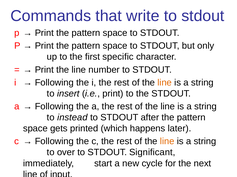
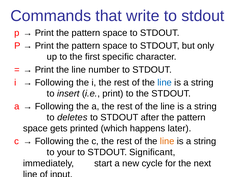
line colour: orange -> blue (165, 83)
instead: instead -> deletes (72, 118)
over: over -> your (66, 153)
